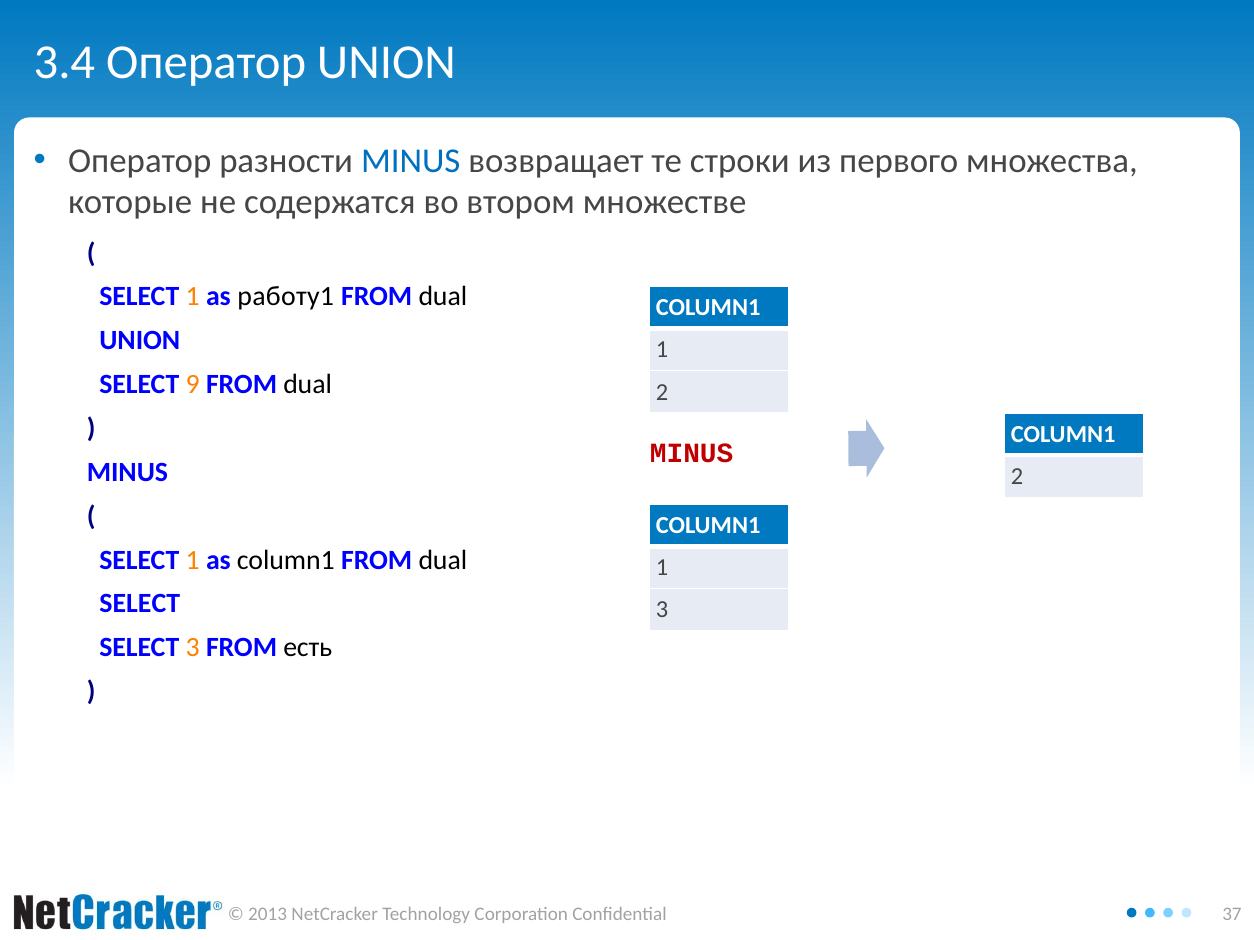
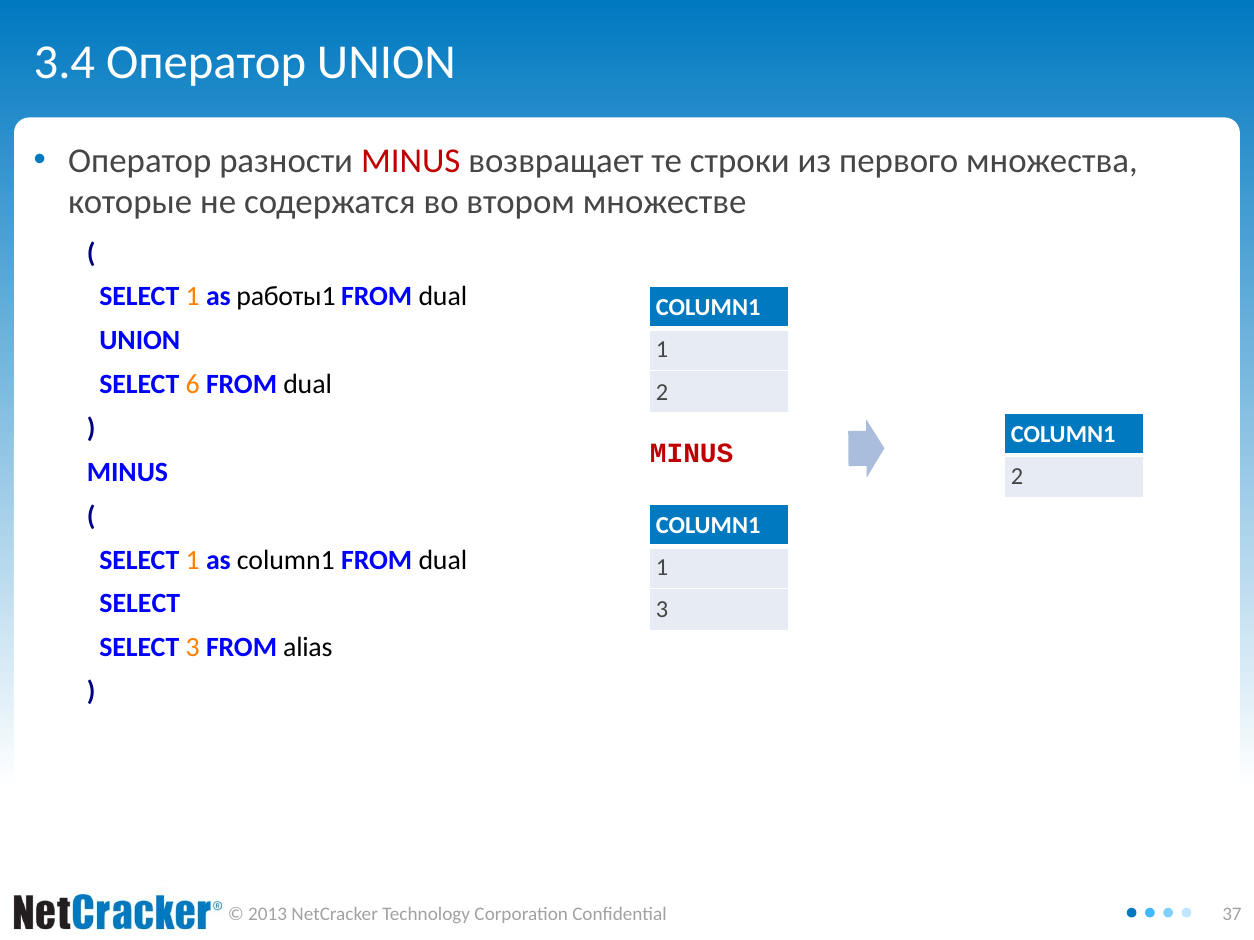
MINUS colour: blue -> red (411, 161)
работу1: работу1 -> работы1 (286, 297)
9: 9 -> 6 (193, 385)
есть: есть -> alias (308, 648)
